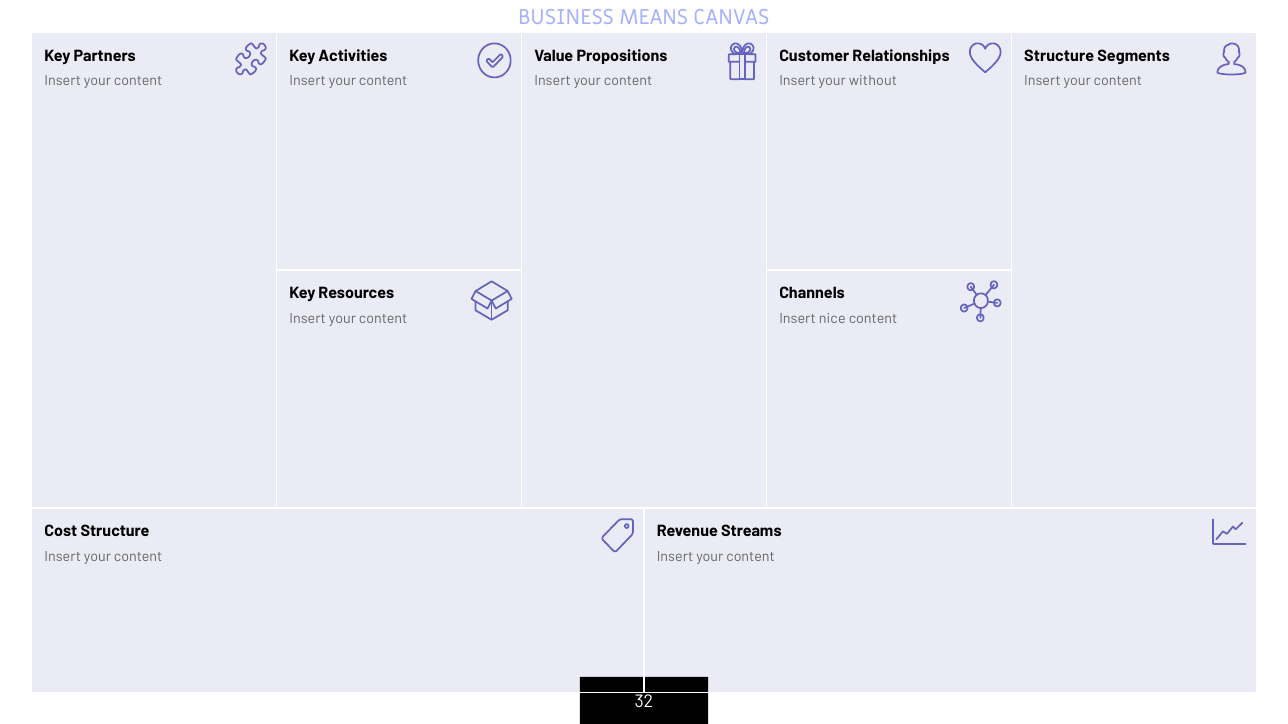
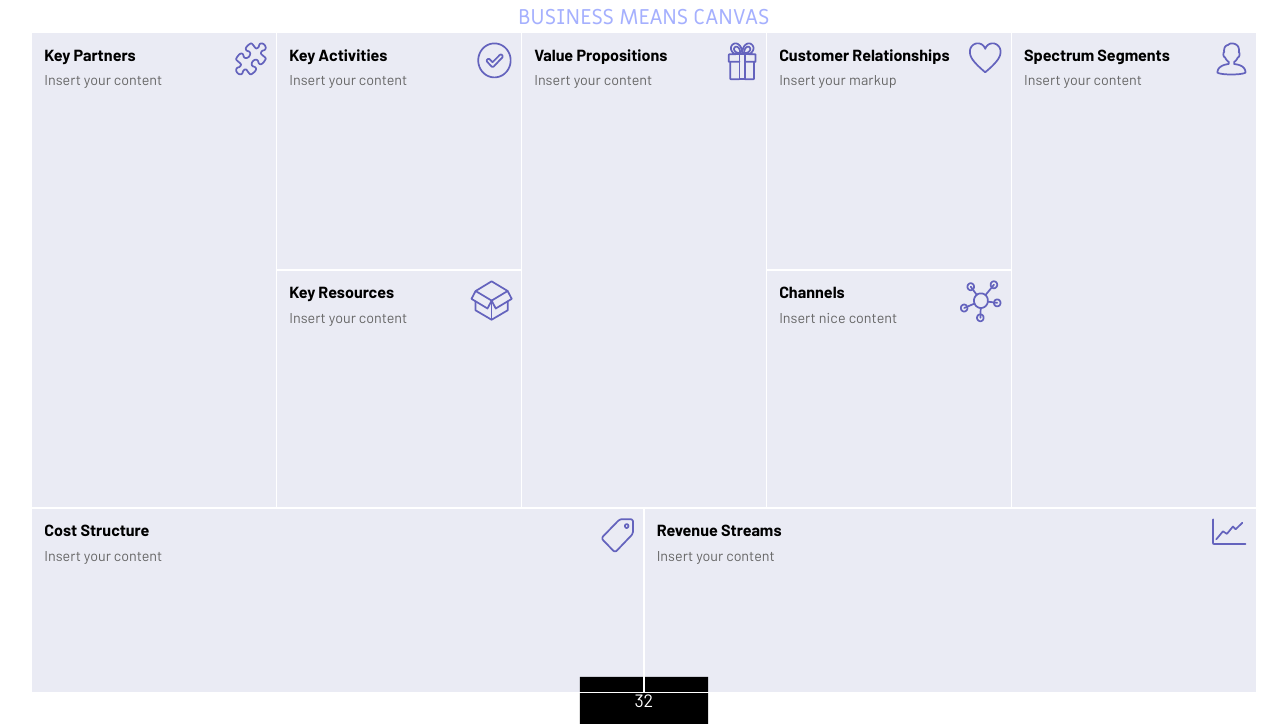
Structure: Structure -> Spectrum (1059, 56)
without: without -> markup (873, 81)
